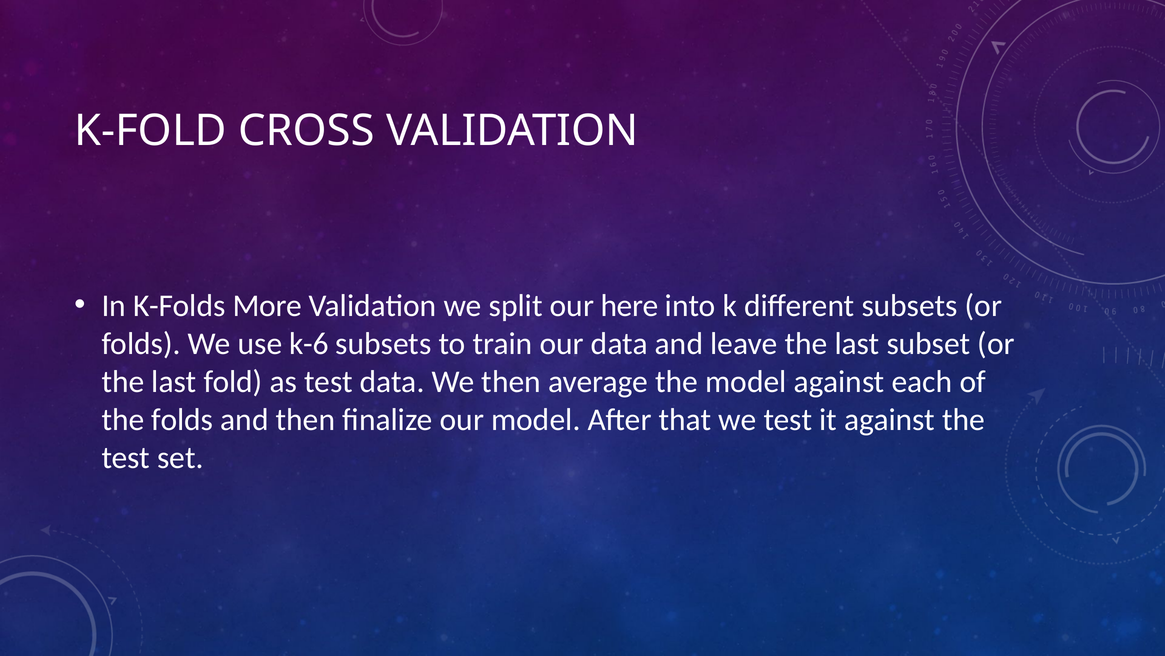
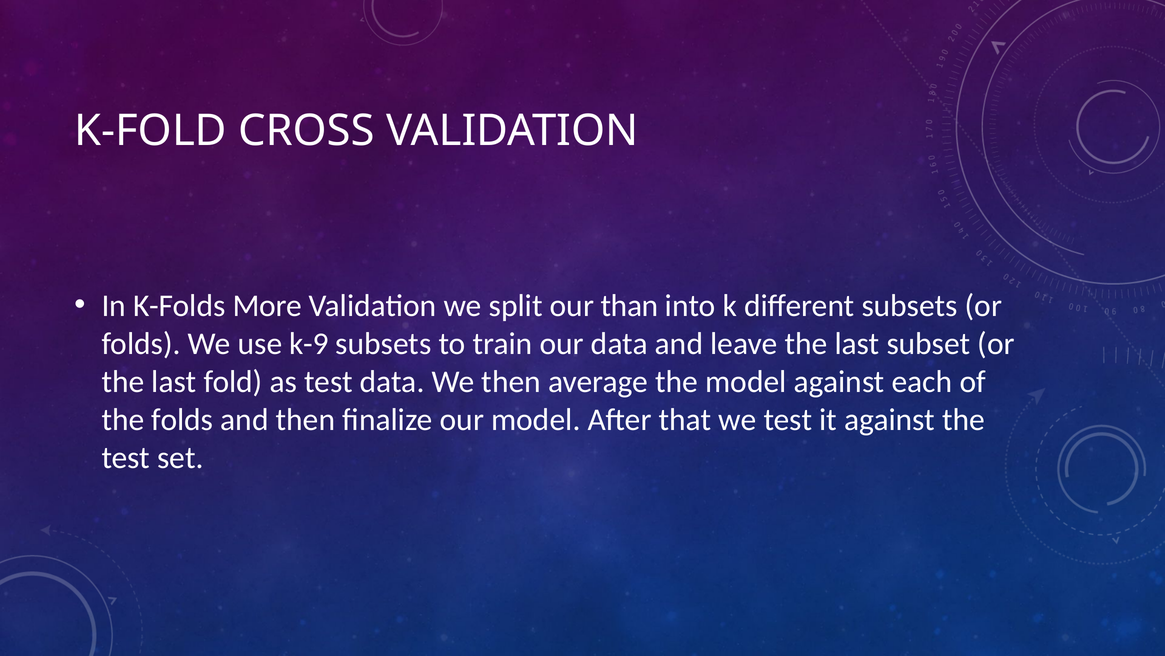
here: here -> than (630, 305)
k-6: k-6 -> k-9 (309, 343)
